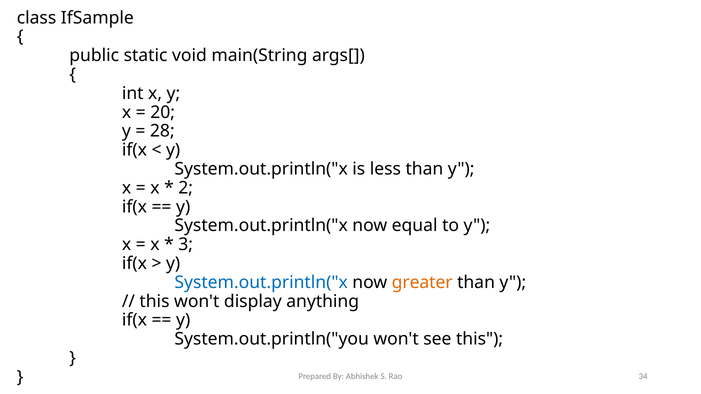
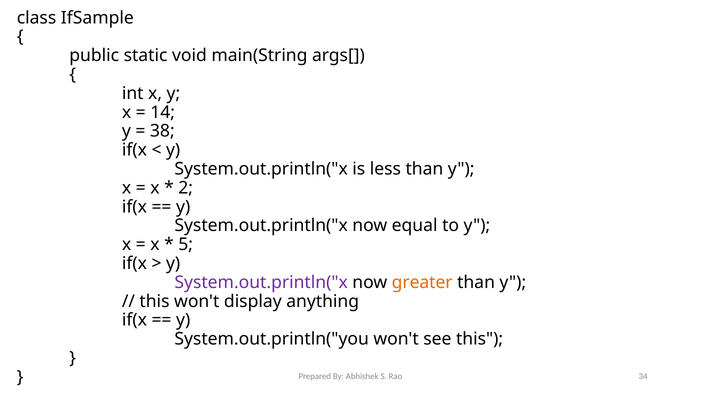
20: 20 -> 14 (163, 112)
28: 28 -> 38 (162, 131)
3: 3 -> 5 (186, 245)
System.out.println("x colour: blue -> purple (261, 283)
